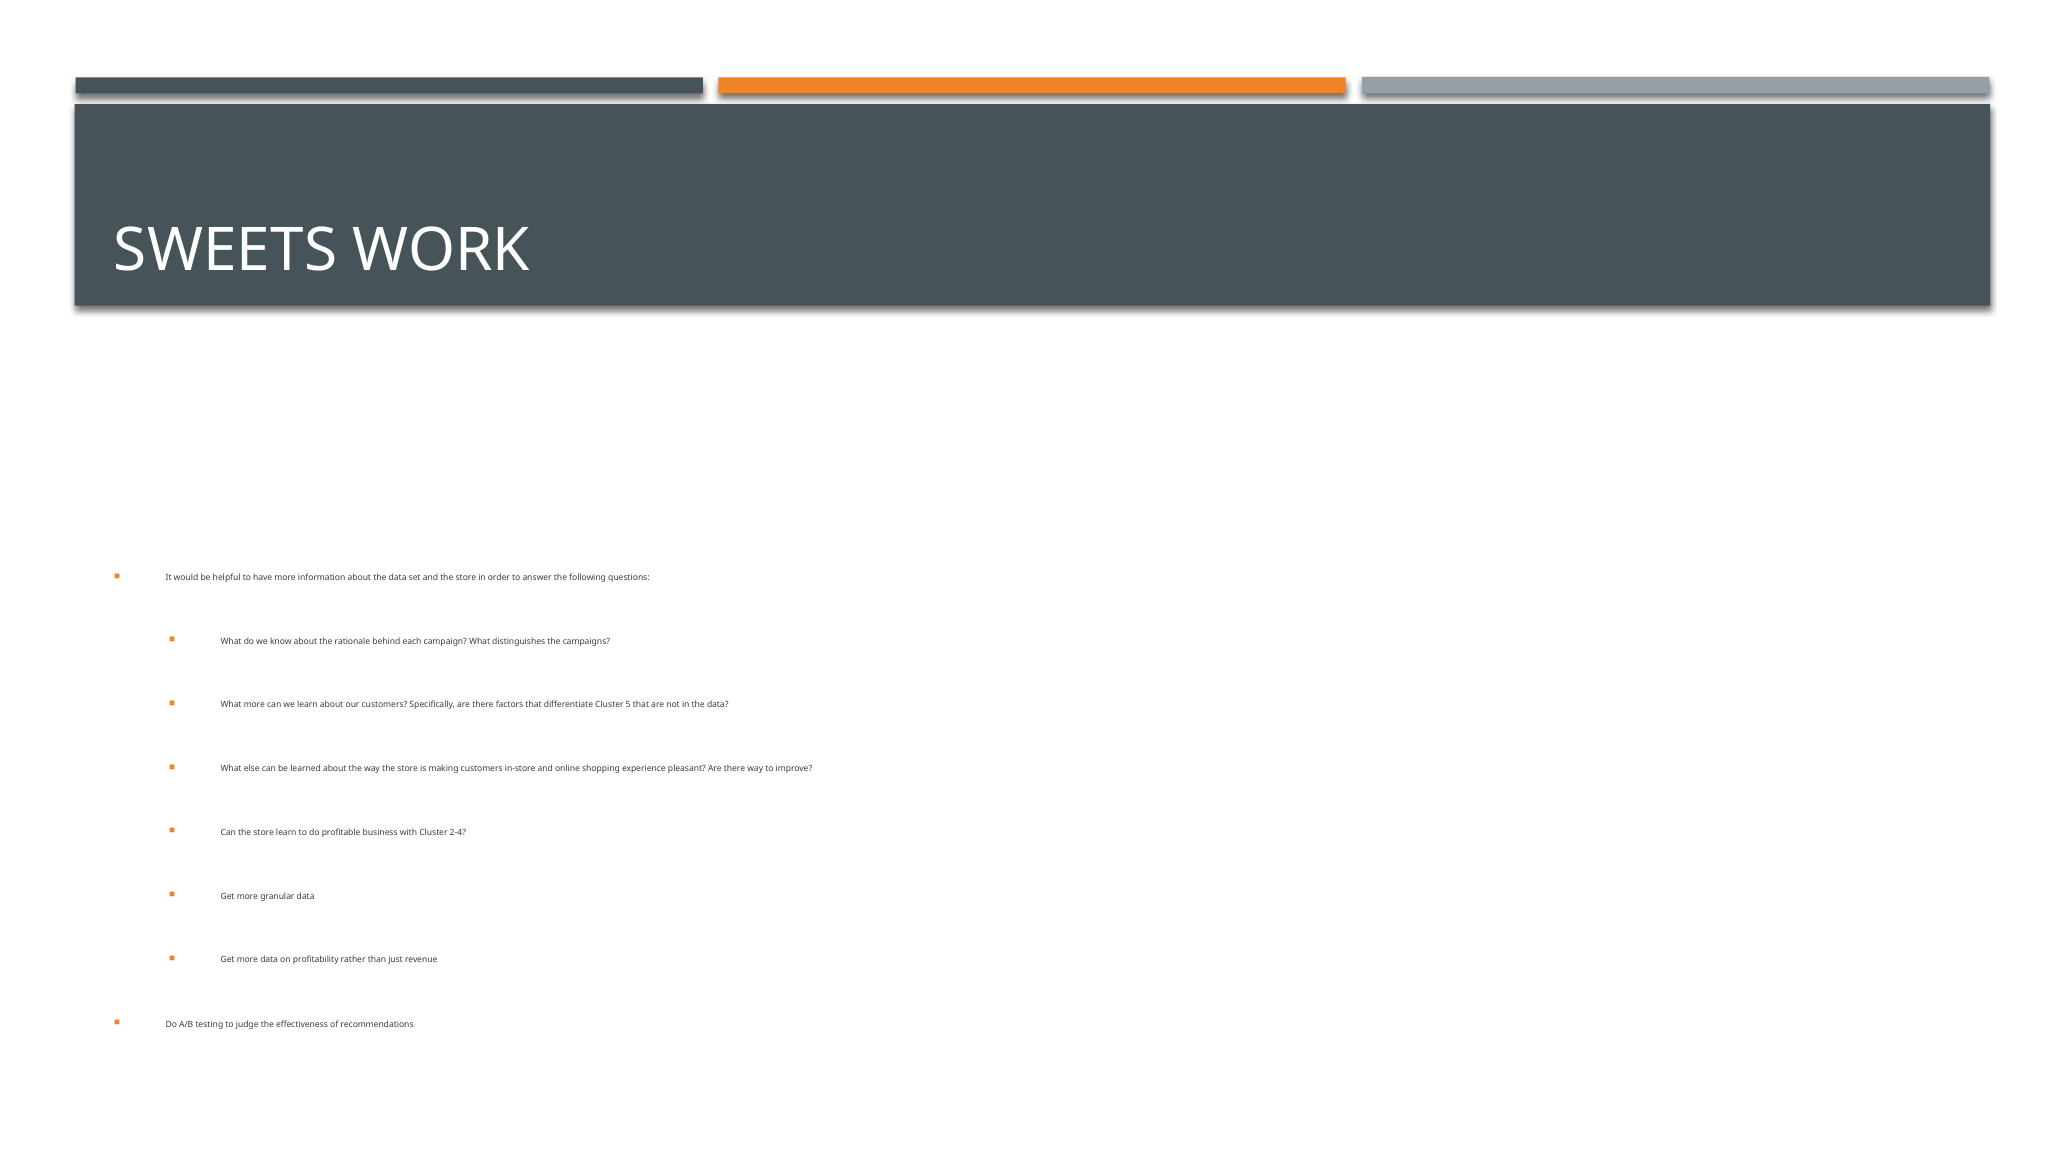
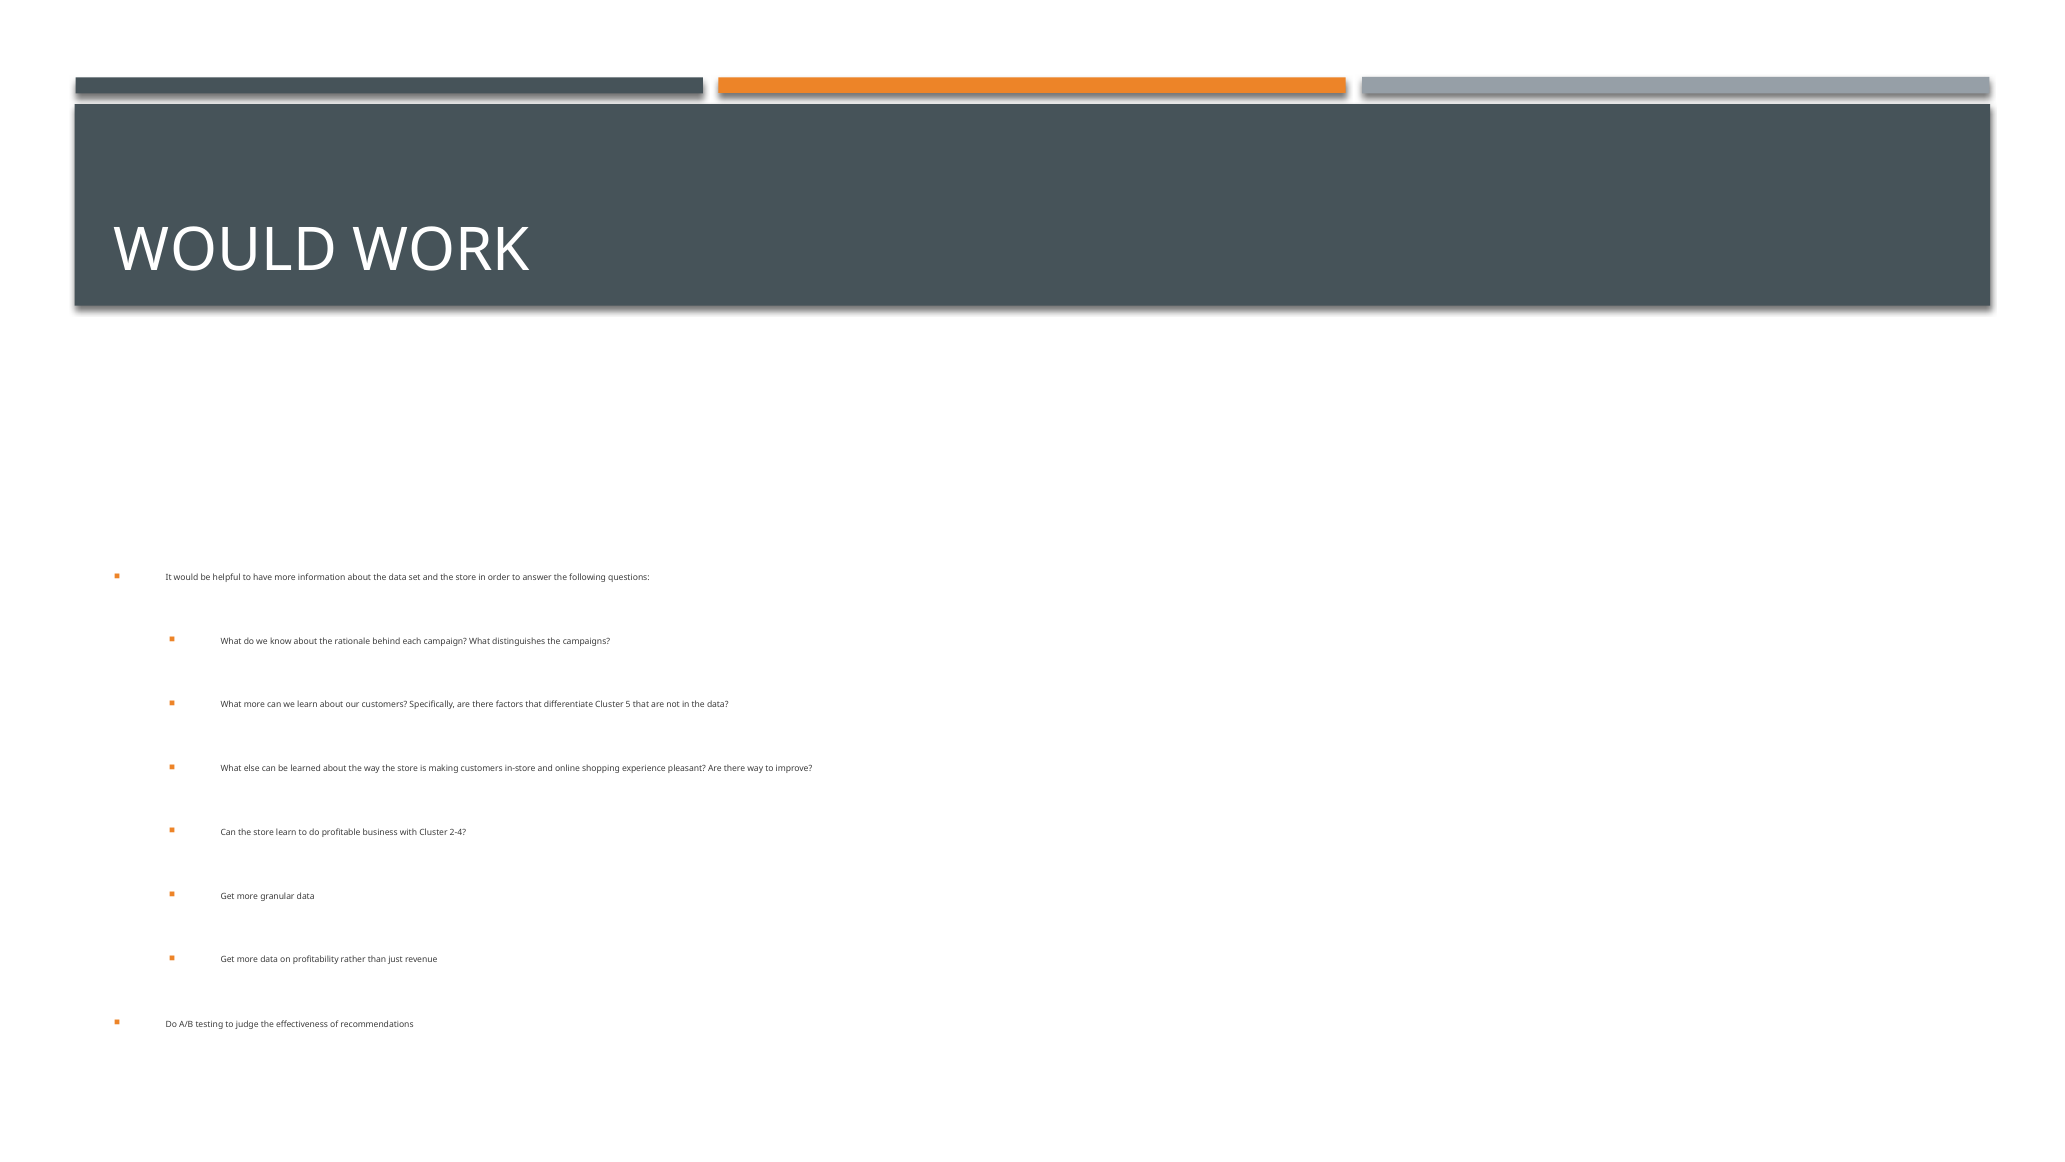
SWEETS: SWEETS -> WOULD (226, 251)
